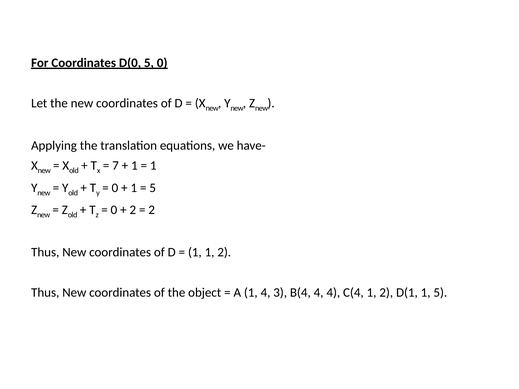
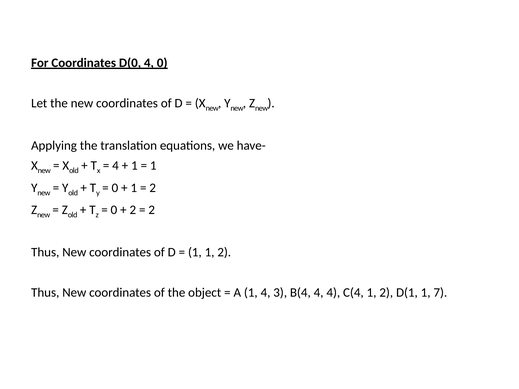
D(0 5: 5 -> 4 (149, 63)
7: 7 -> 4 (116, 166)
5: 5 -> 2 (153, 188)
1 5: 5 -> 7 (440, 293)
